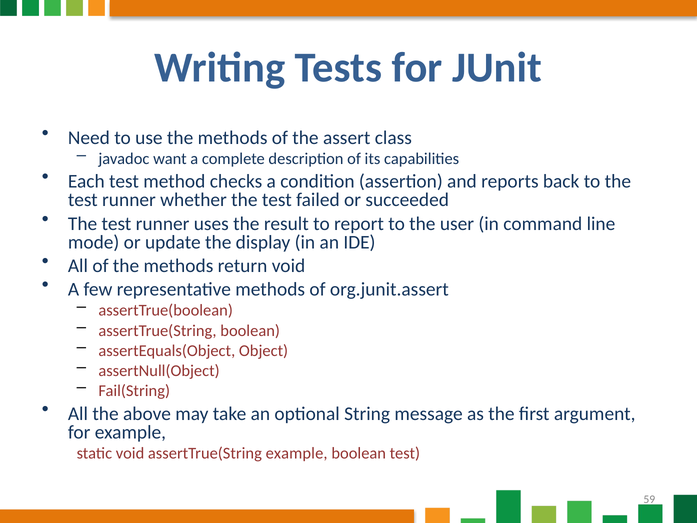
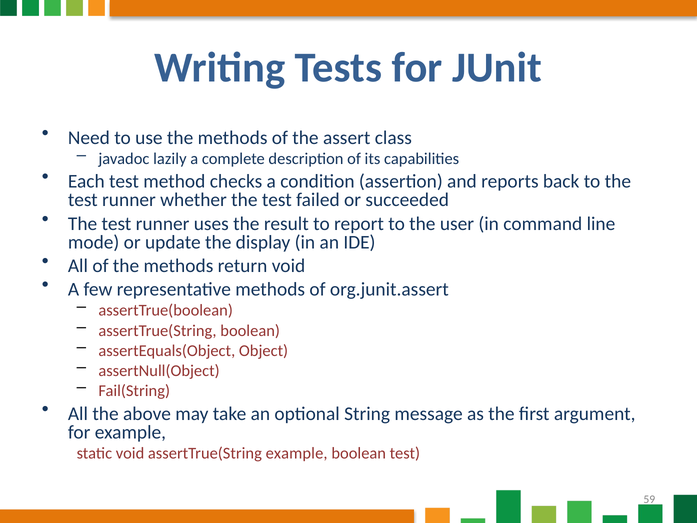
want: want -> lazily (170, 159)
